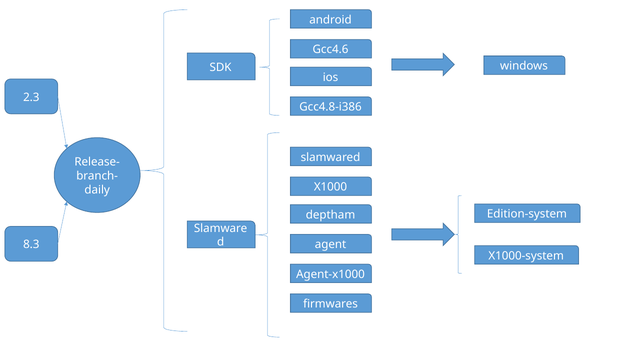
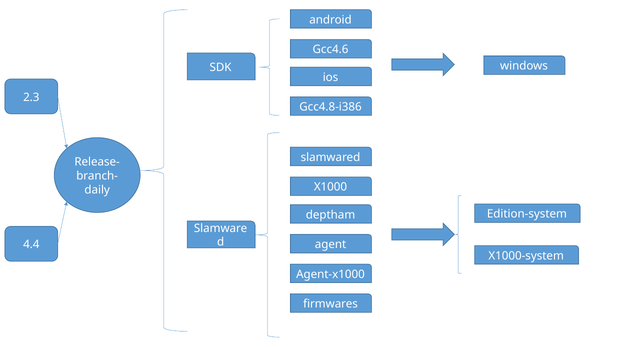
8.3: 8.3 -> 4.4 (31, 245)
